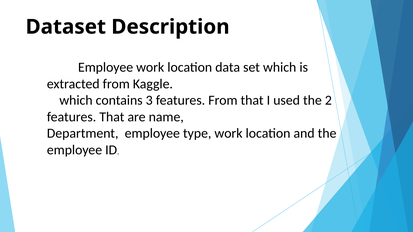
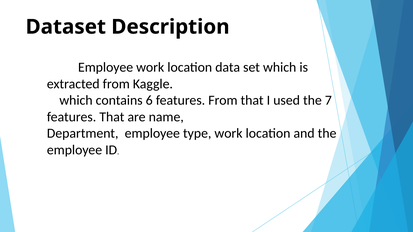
3: 3 -> 6 (149, 101)
2: 2 -> 7 (328, 101)
